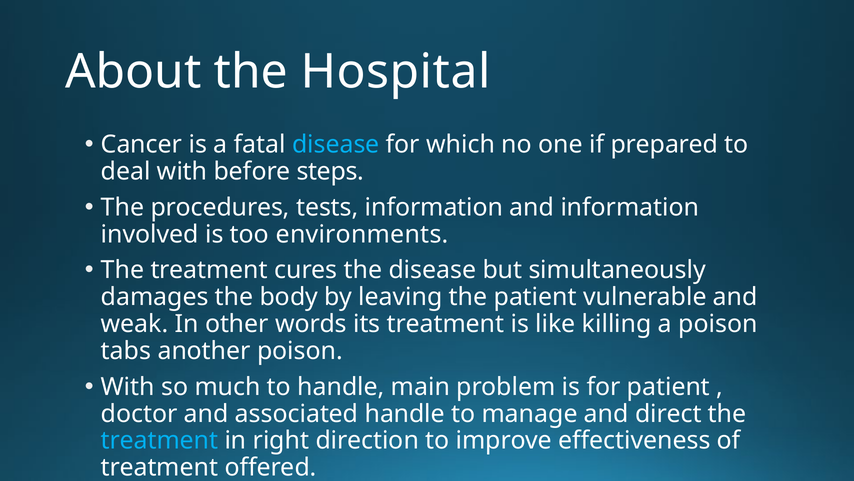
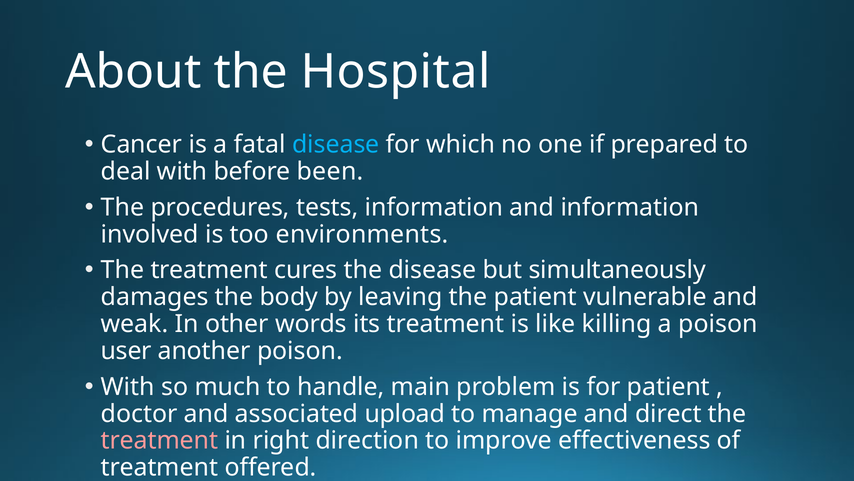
steps: steps -> been (330, 171)
tabs: tabs -> user (126, 351)
associated handle: handle -> upload (405, 413)
treatment colour: light blue -> pink (160, 440)
